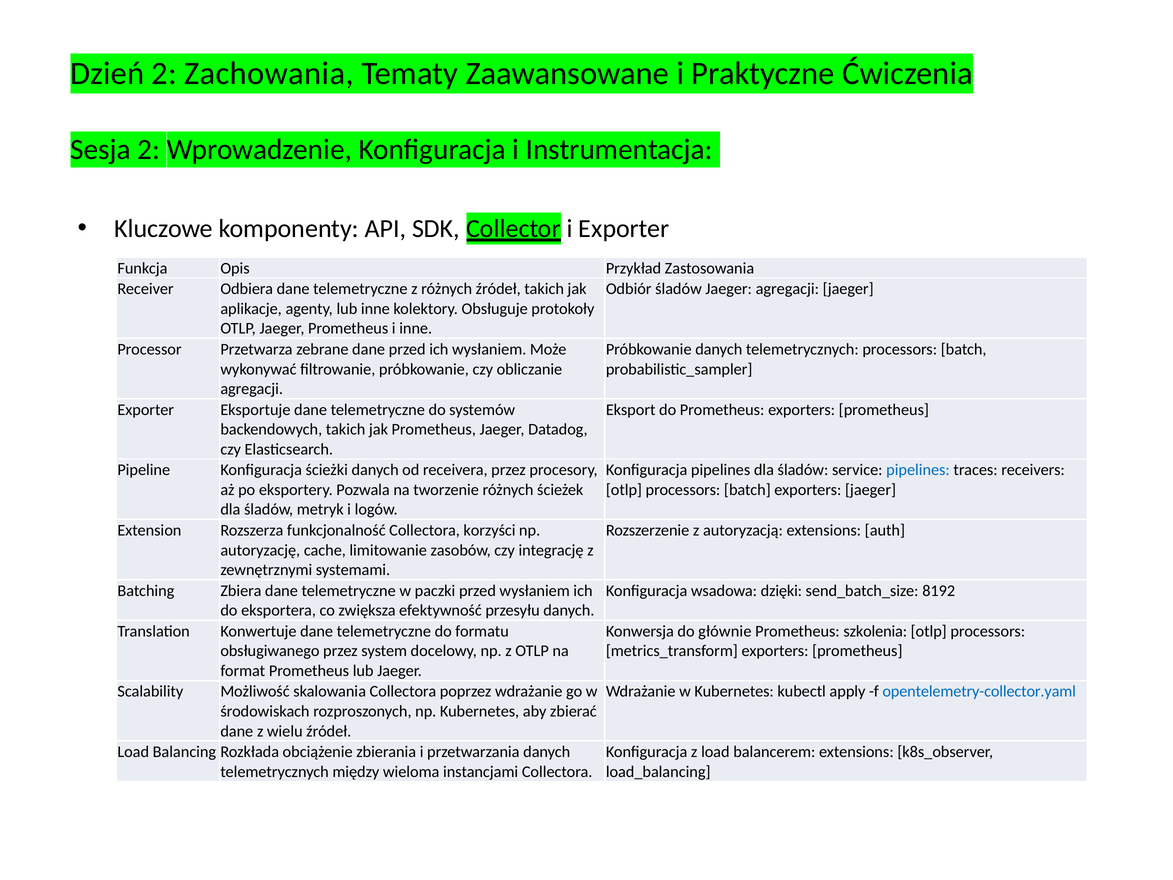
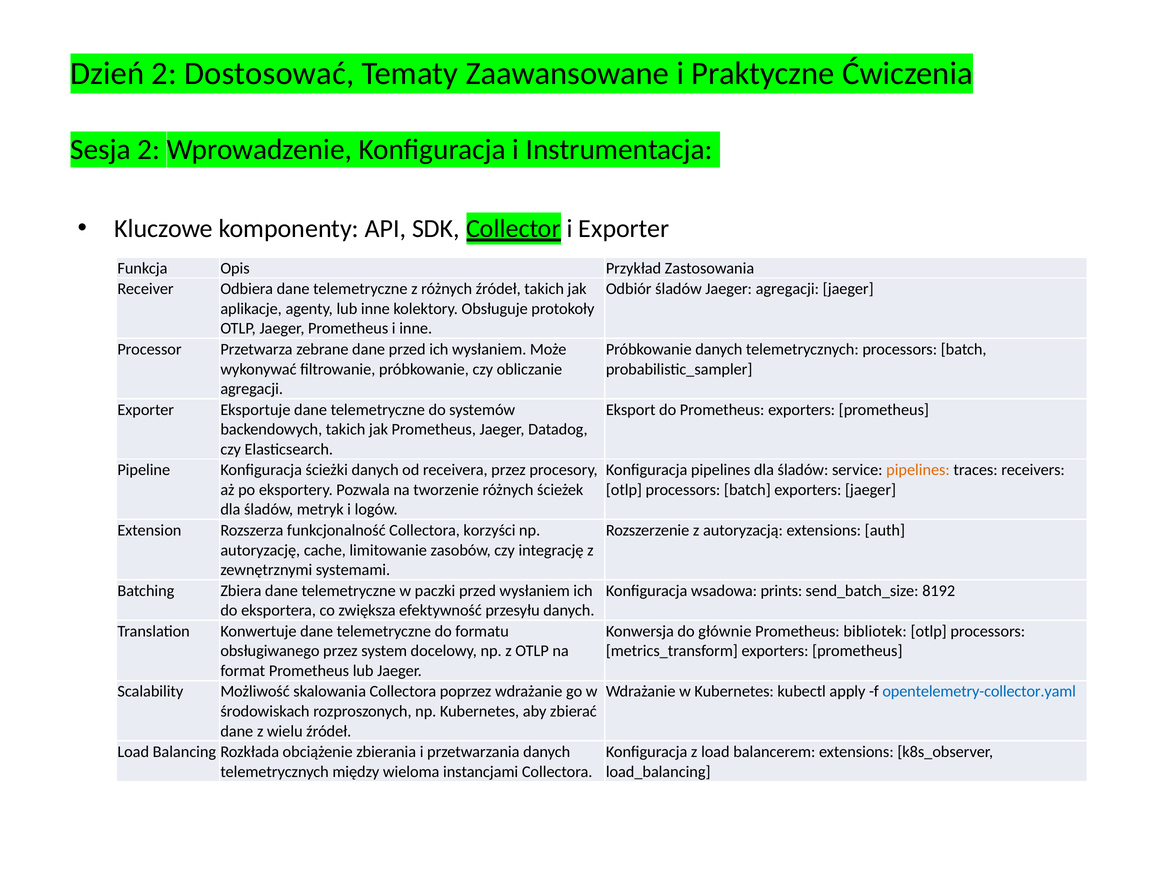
Zachowania: Zachowania -> Dostosować (269, 74)
pipelines colour: blue -> orange (918, 470)
dzięki: dzięki -> prints (781, 591)
szkolenia: szkolenia -> bibliotek (875, 631)
